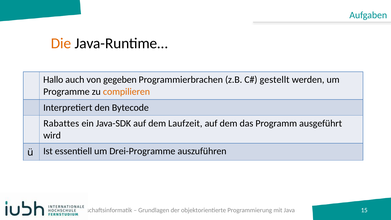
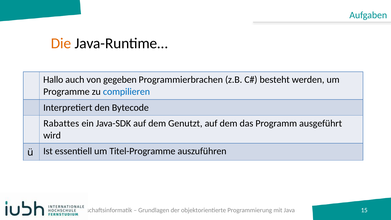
gestellt: gestellt -> besteht (275, 80)
compilieren colour: orange -> blue (126, 92)
Laufzeit: Laufzeit -> Genutzt (185, 123)
Drei-Programme: Drei-Programme -> Titel-Programme (142, 151)
